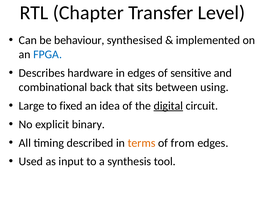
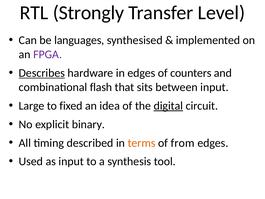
Chapter: Chapter -> Strongly (88, 13)
behaviour: behaviour -> languages (79, 40)
FPGA colour: blue -> purple (48, 54)
Describes underline: none -> present (42, 73)
sensitive: sensitive -> counters (191, 73)
back: back -> flash (101, 87)
between using: using -> input (214, 87)
